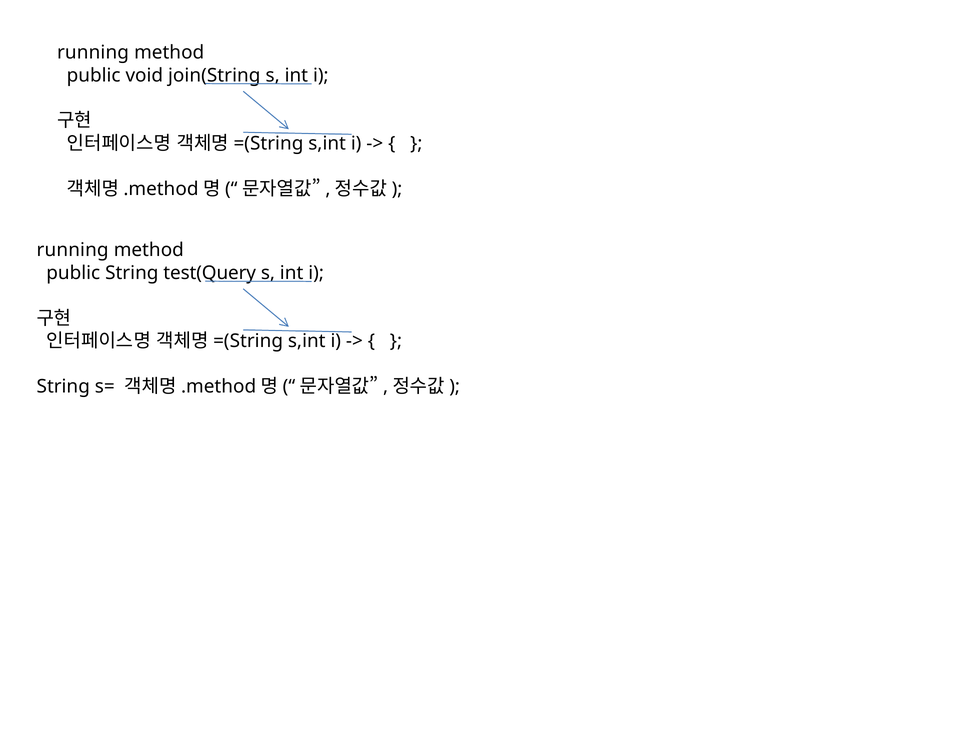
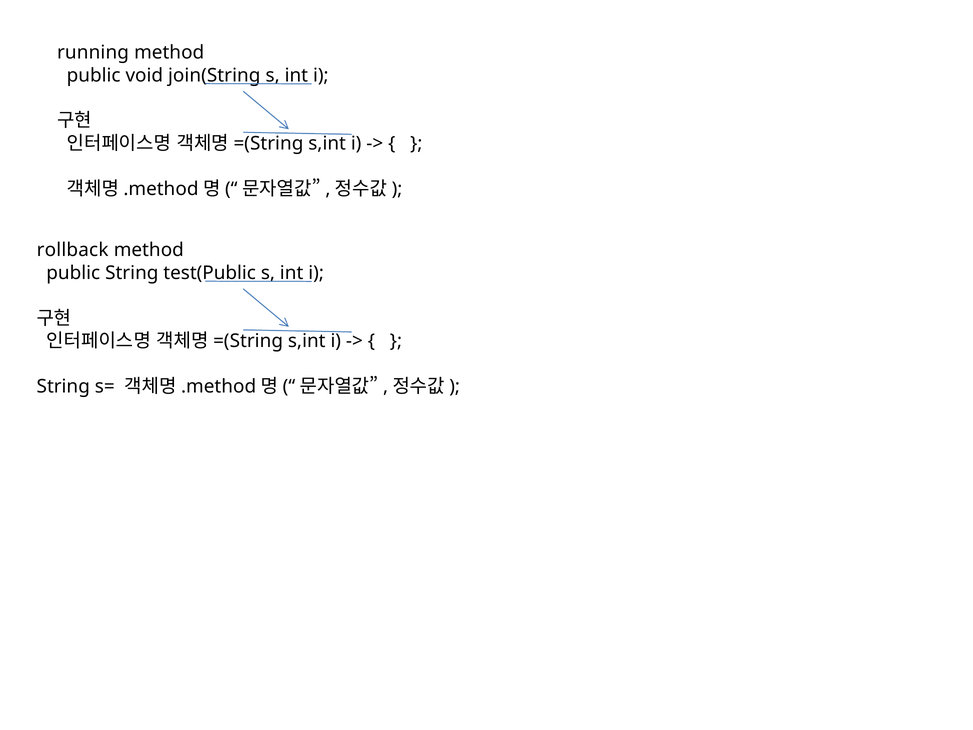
running: running -> rollback (73, 250)
test(Query: test(Query -> test(Public (210, 273)
